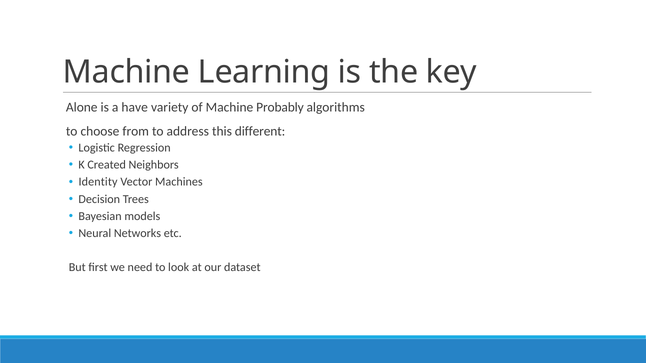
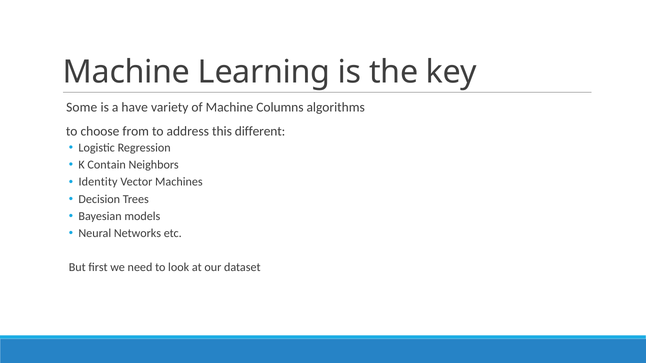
Alone: Alone -> Some (82, 107)
Probably: Probably -> Columns (280, 107)
Created: Created -> Contain (107, 165)
